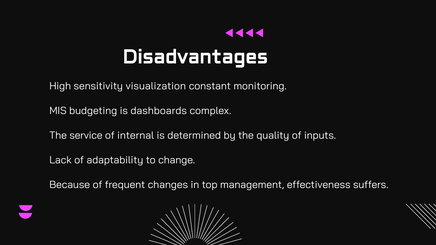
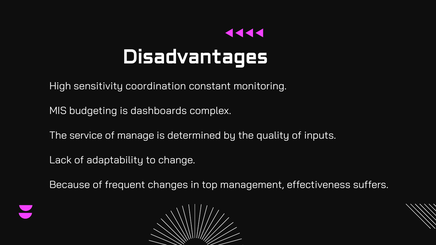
visualization: visualization -> coordination (156, 86)
internal: internal -> manage (136, 136)
